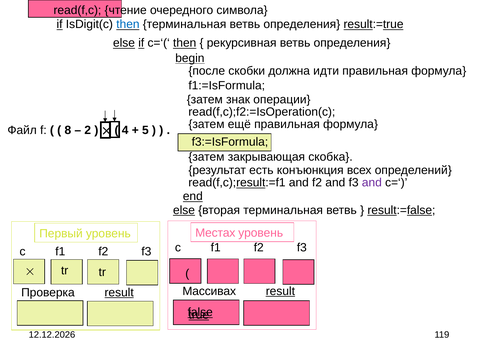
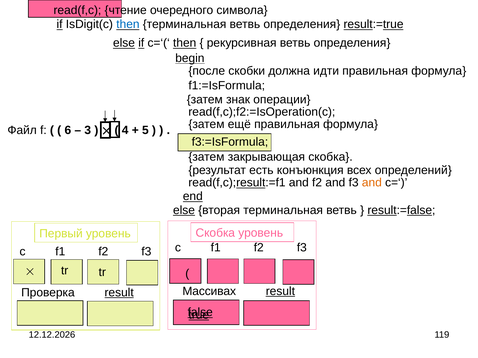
8: 8 -> 6 (68, 130)
2: 2 -> 3 (88, 130)
and colour: purple -> orange (372, 183)
Местах: Местах -> Скобка (215, 233)
